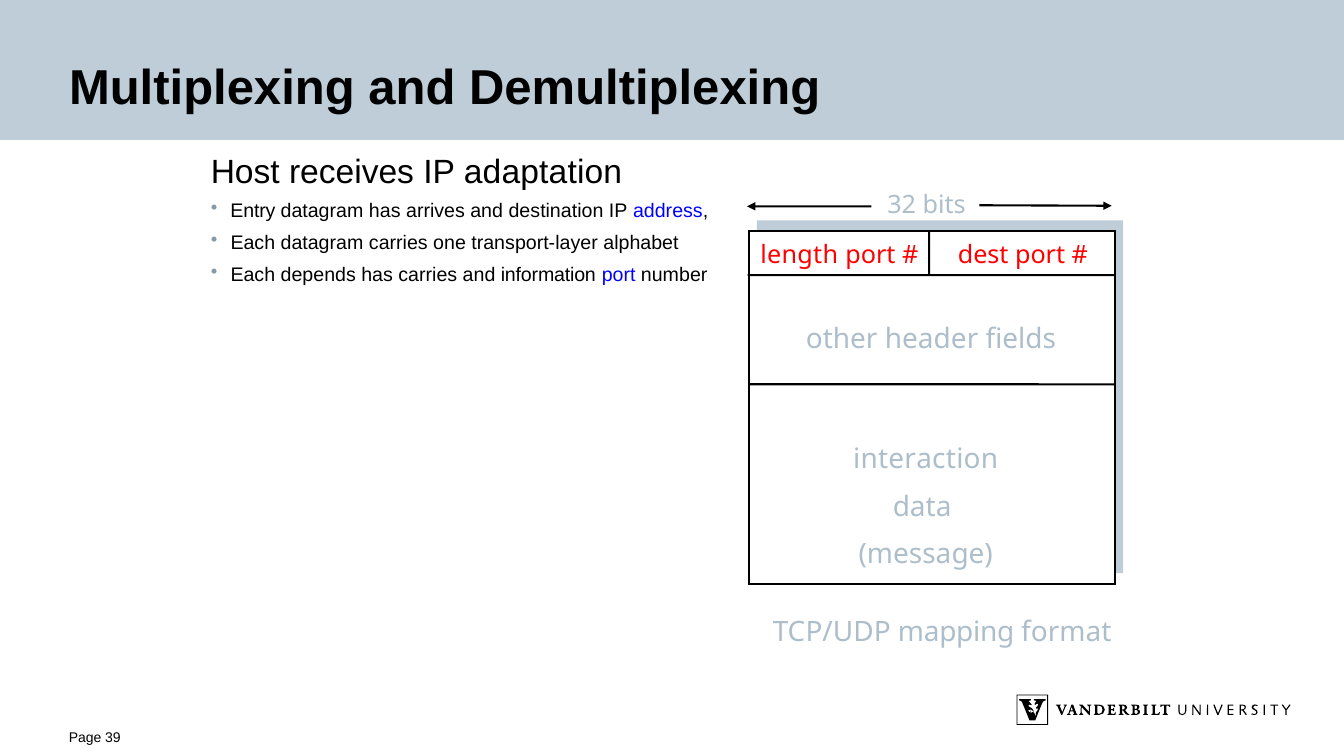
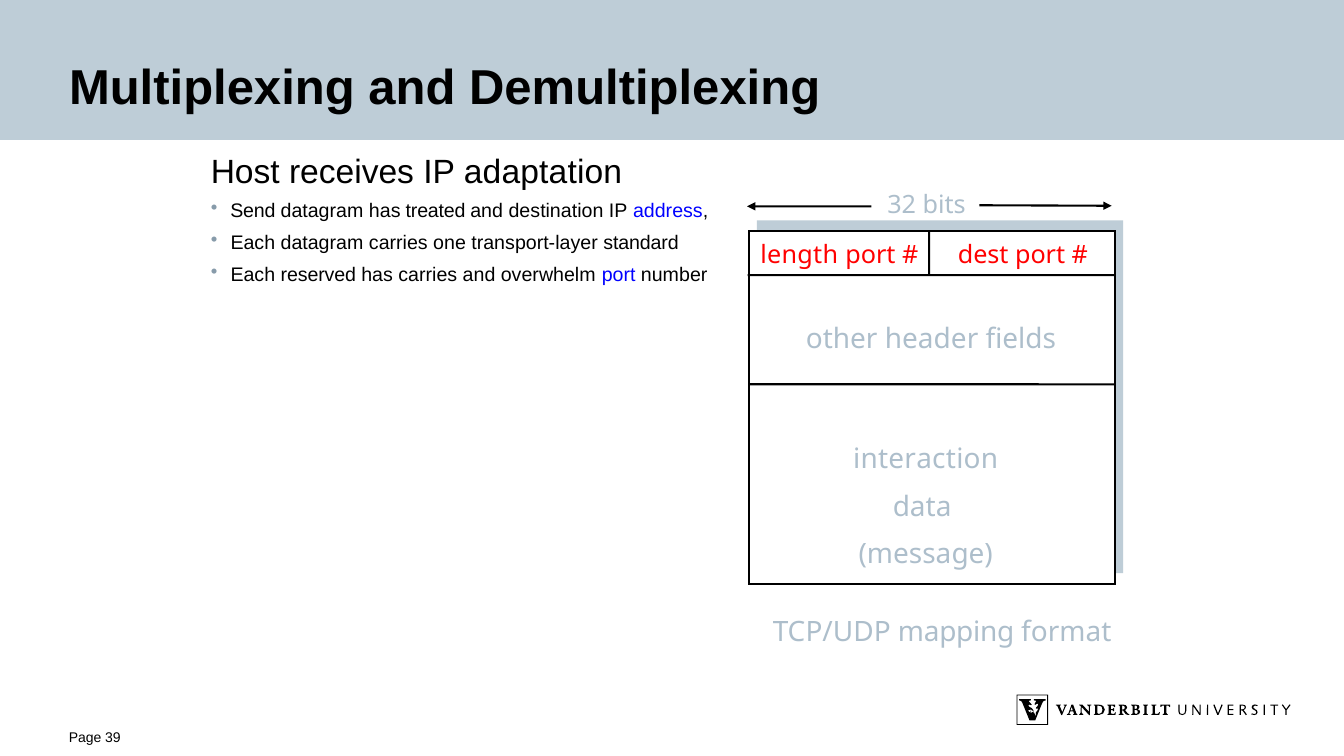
Entry: Entry -> Send (253, 211)
arrives: arrives -> treated (436, 211)
alphabet: alphabet -> standard (641, 243)
depends: depends -> reserved (318, 275)
information: information -> overwhelm (548, 275)
